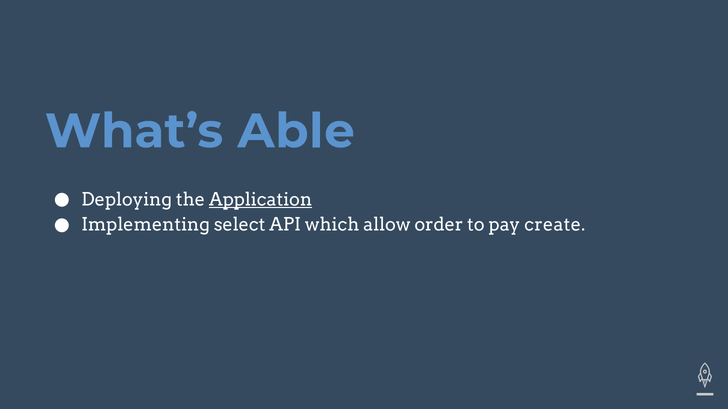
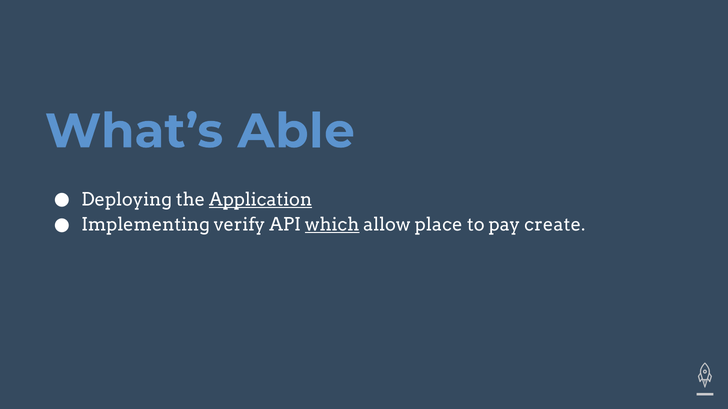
select: select -> verify (240, 225)
which underline: none -> present (332, 225)
order: order -> place (439, 225)
